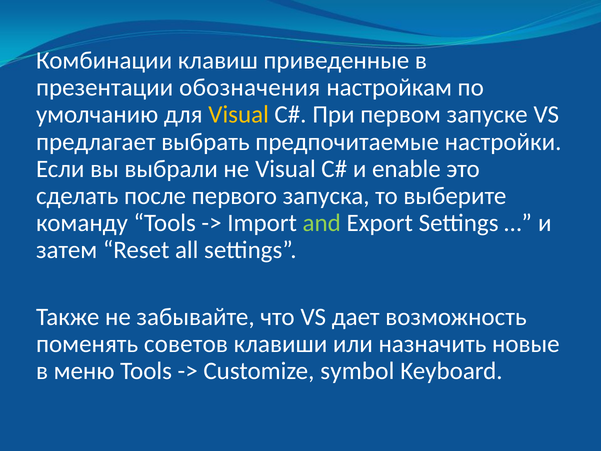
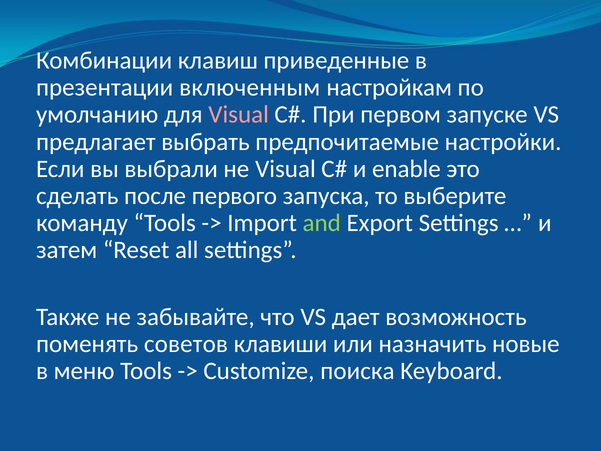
обозначения: обозначения -> включенным (250, 88)
Visual colour: yellow -> pink (239, 115)
symbol: symbol -> поиска (357, 371)
